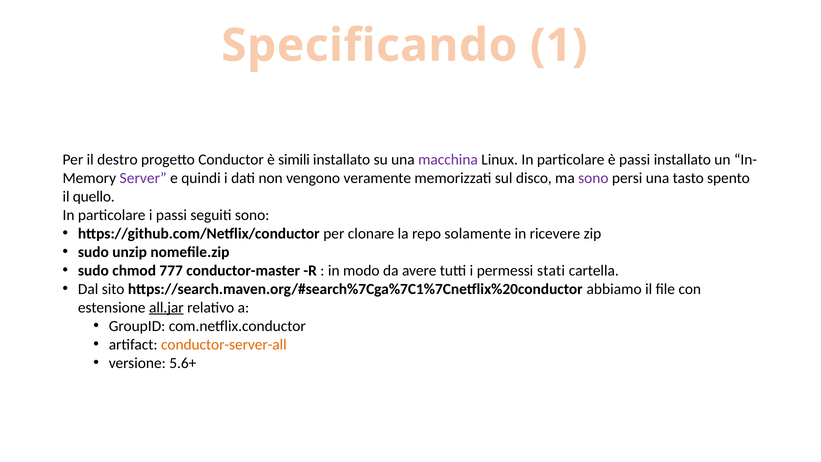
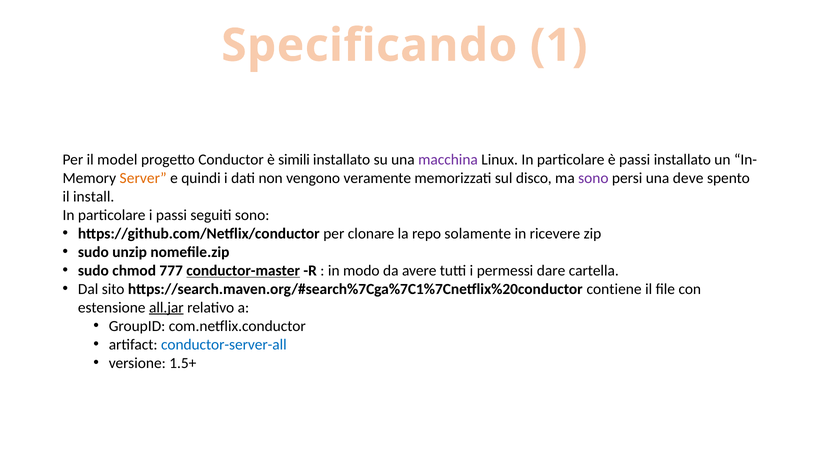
destro: destro -> model (117, 160)
Server colour: purple -> orange (143, 178)
tasto: tasto -> deve (688, 178)
quello: quello -> install (94, 197)
conductor-master underline: none -> present (243, 271)
stati: stati -> dare (551, 271)
abbiamo: abbiamo -> contiene (614, 289)
conductor-server-all colour: orange -> blue (224, 344)
5.6+: 5.6+ -> 1.5+ (183, 363)
